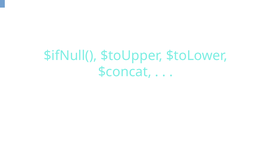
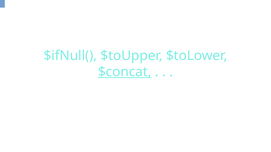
$concat underline: none -> present (125, 72)
